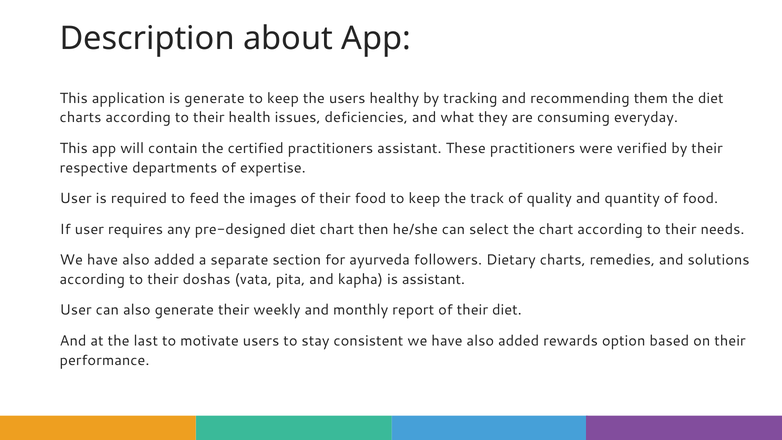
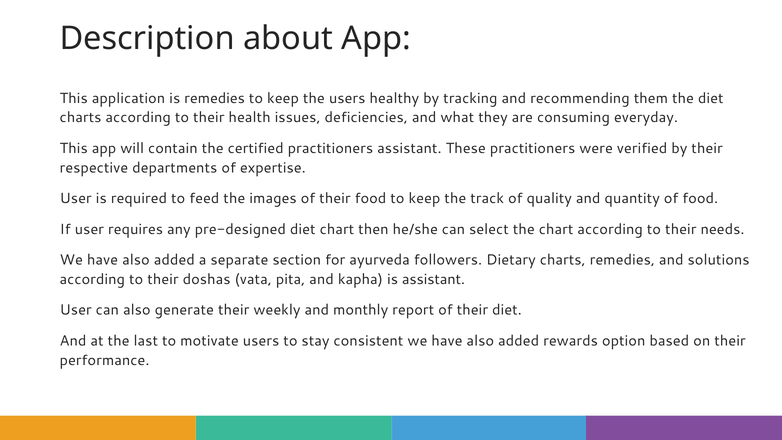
is generate: generate -> remedies (215, 98)
